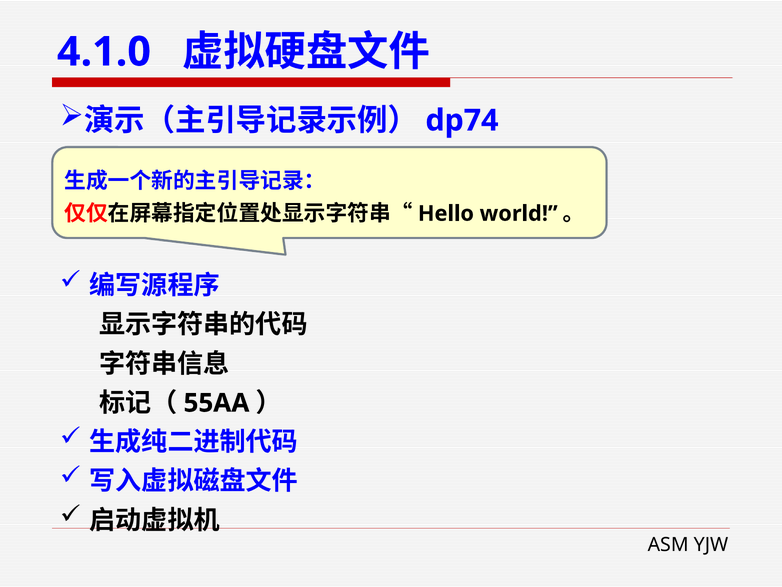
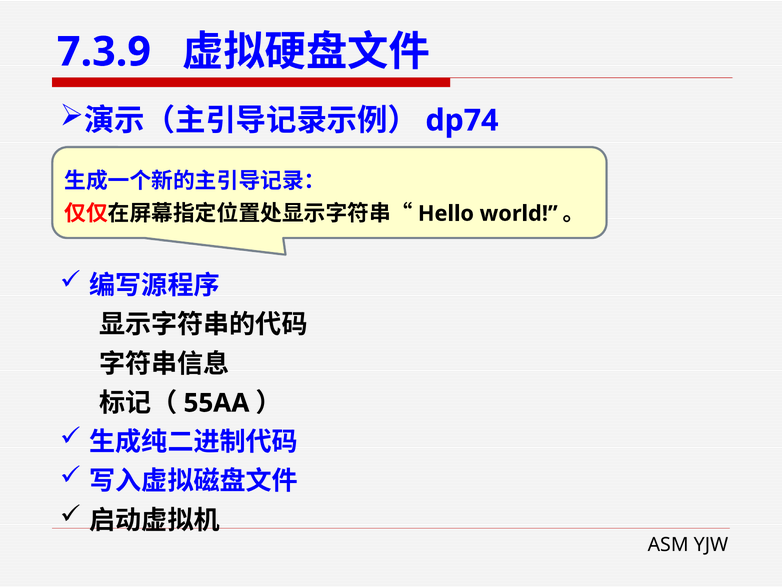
4.1.0: 4.1.0 -> 7.3.9 (104, 52)
